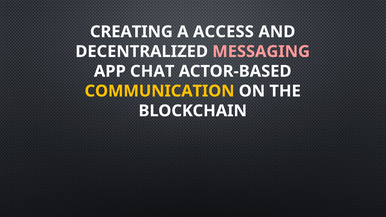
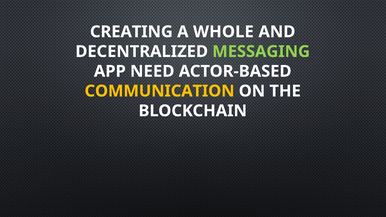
ACCESS: ACCESS -> WHOLE (223, 32)
MESSAGING colour: pink -> light green (261, 52)
CHAT: CHAT -> NEED (152, 71)
